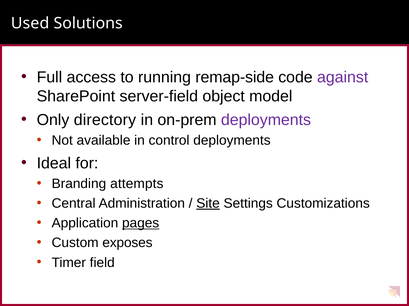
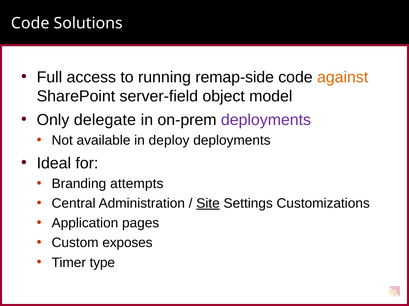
Used: Used -> Code (30, 23)
against colour: purple -> orange (343, 77)
directory: directory -> delegate (105, 120)
control: control -> deploy (169, 141)
pages underline: present -> none (141, 224)
field: field -> type (102, 263)
